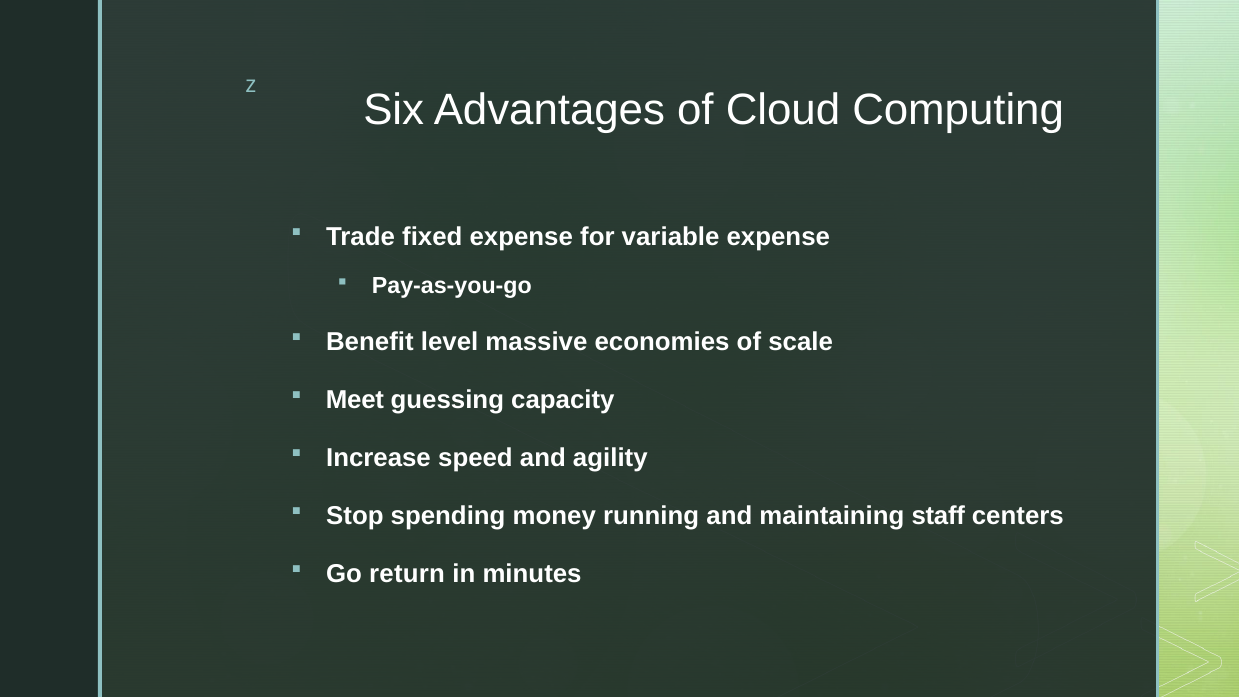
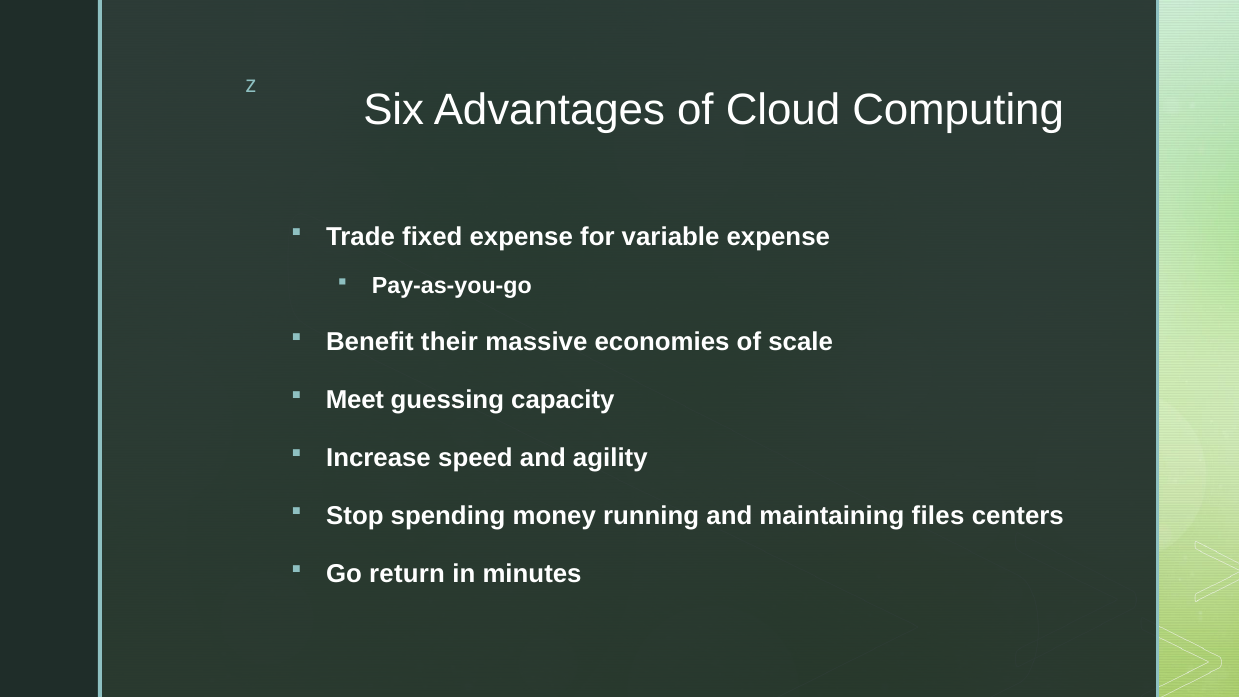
level: level -> their (449, 342)
staff: staff -> files (938, 516)
